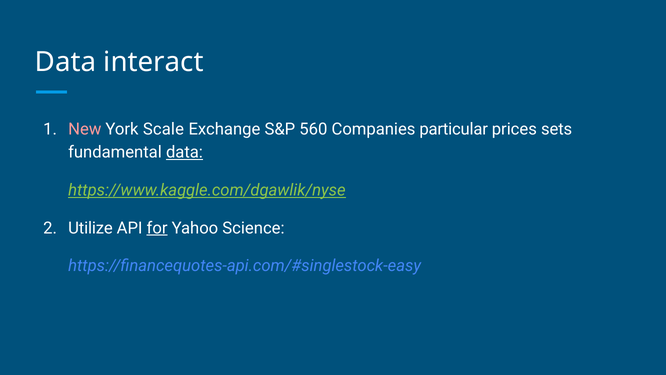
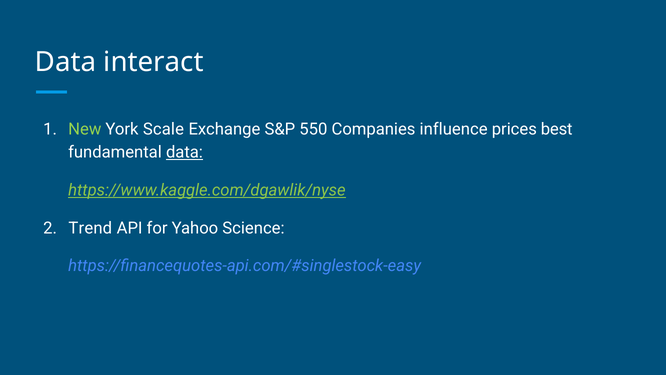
New colour: pink -> light green (85, 129)
560: 560 -> 550 (313, 129)
particular: particular -> influence (454, 129)
sets: sets -> best (557, 129)
Utilize: Utilize -> Trend (90, 228)
for underline: present -> none (157, 228)
